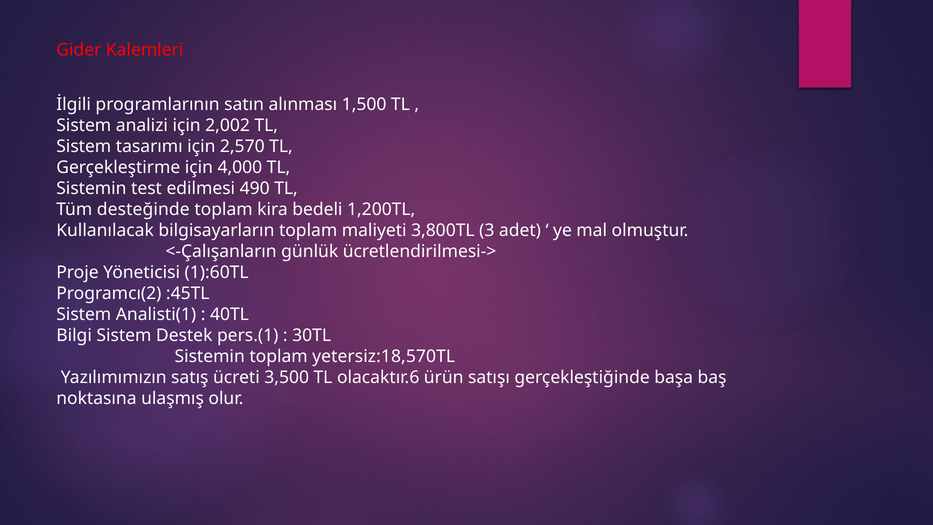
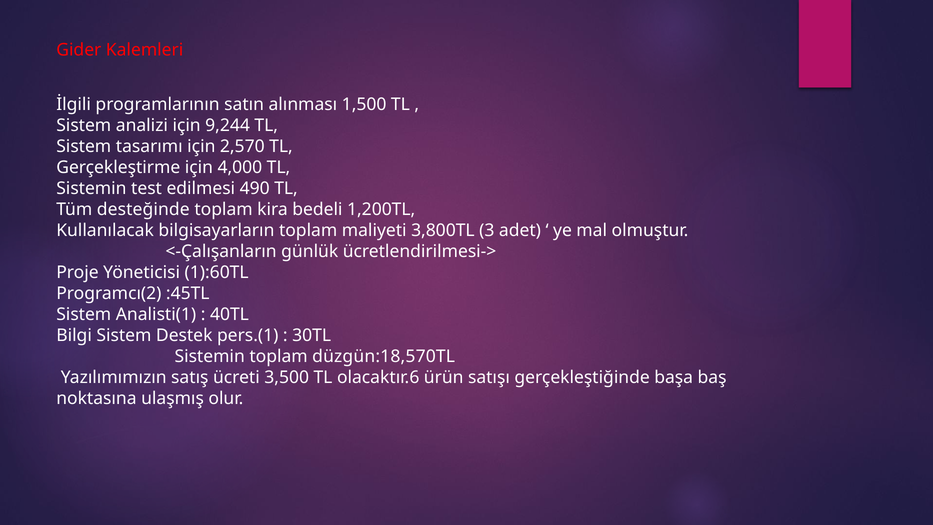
2,002: 2,002 -> 9,244 (228, 125)
yetersiz:18,570TL: yetersiz:18,570TL -> düzgün:18,570TL (384, 356)
